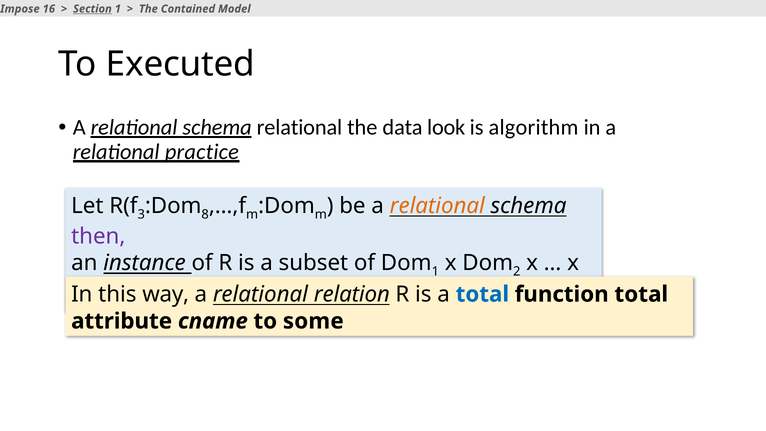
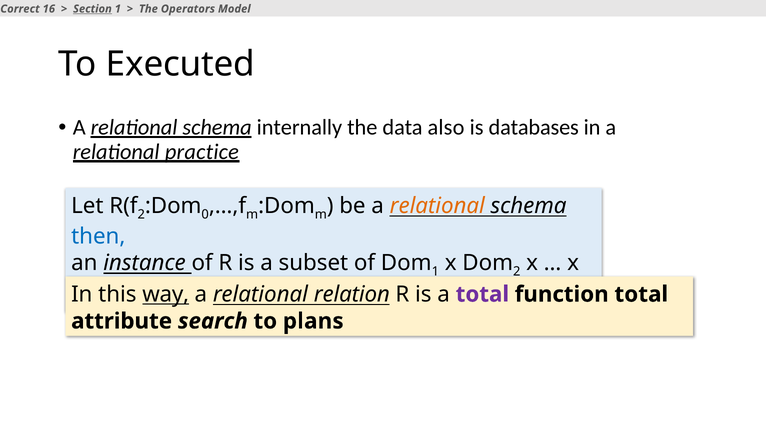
Impose: Impose -> Correct (20, 9)
Contained: Contained -> Operators (188, 9)
schema relational: relational -> internally (299, 127)
look: look -> also (446, 127)
algorithm: algorithm -> databases (534, 127)
3: 3 -> 2 (141, 214)
8: 8 -> 0 (205, 214)
then colour: purple -> blue (98, 236)
way underline: none -> present (166, 294)
total colour: blue -> purple (482, 294)
cname: cname -> search (213, 321)
some: some -> plans (313, 321)
